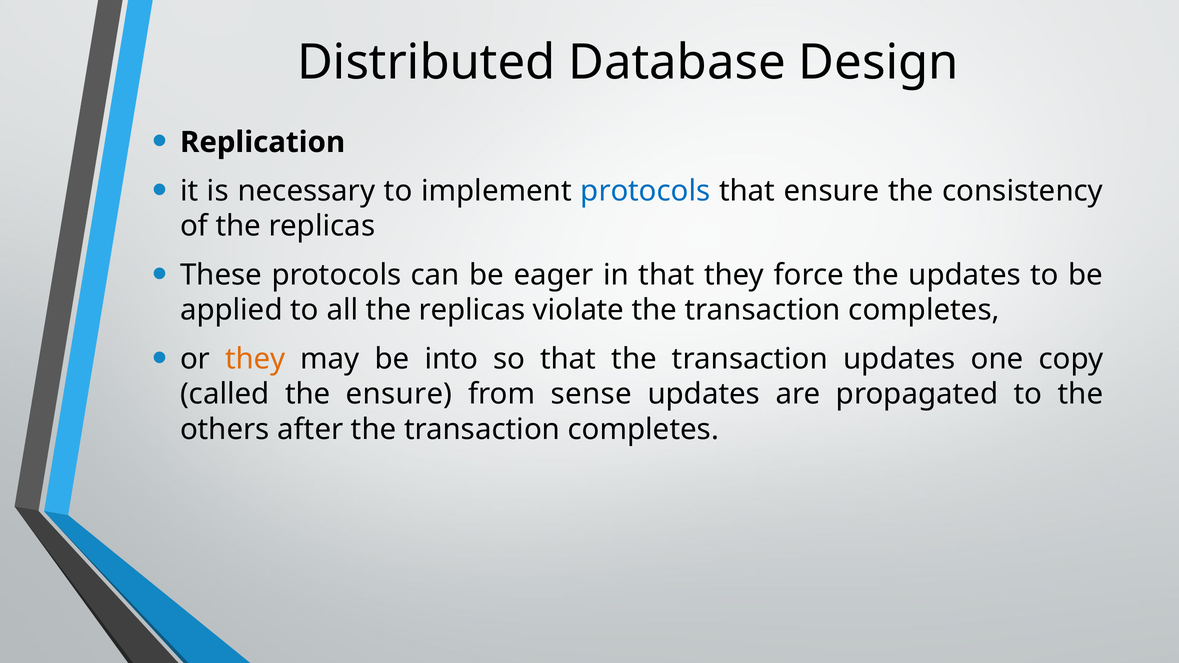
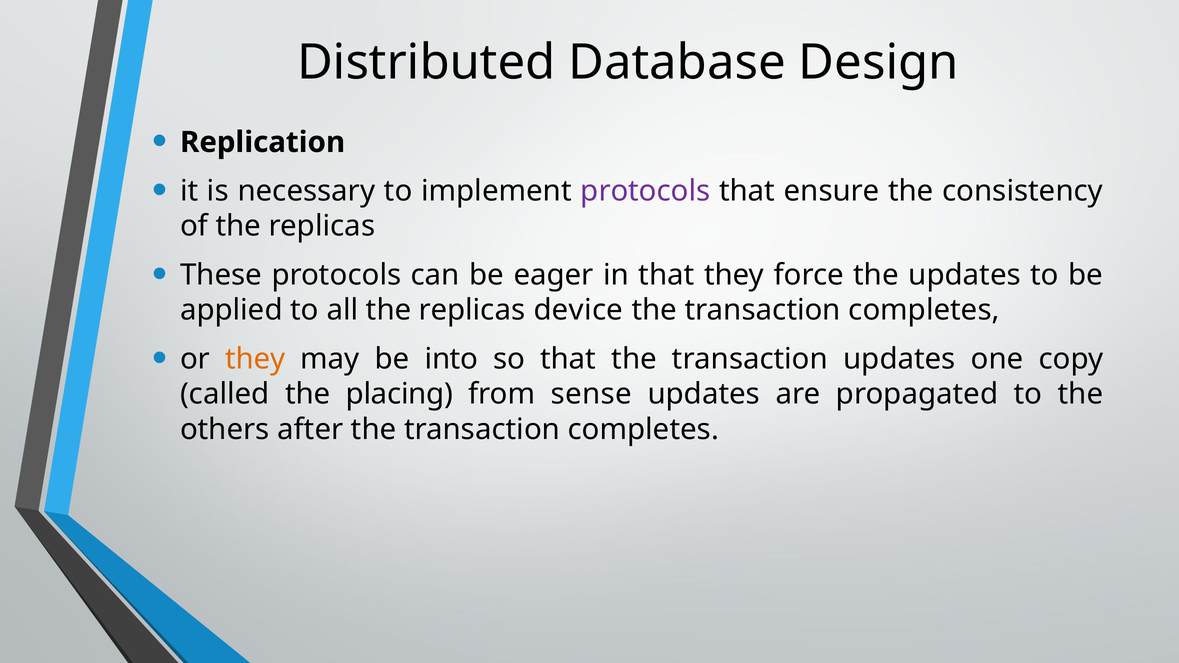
protocols colour: blue -> purple (645, 191)
violate: violate -> device (578, 310)
the ensure: ensure -> placing (399, 394)
